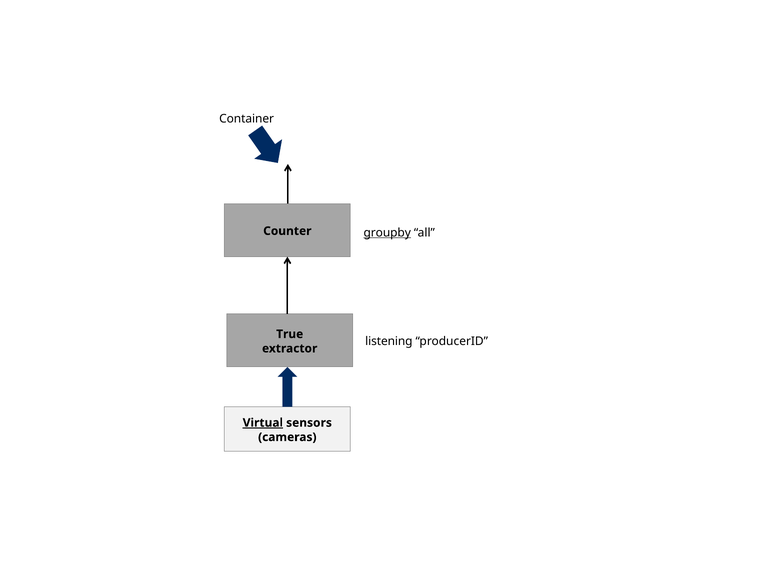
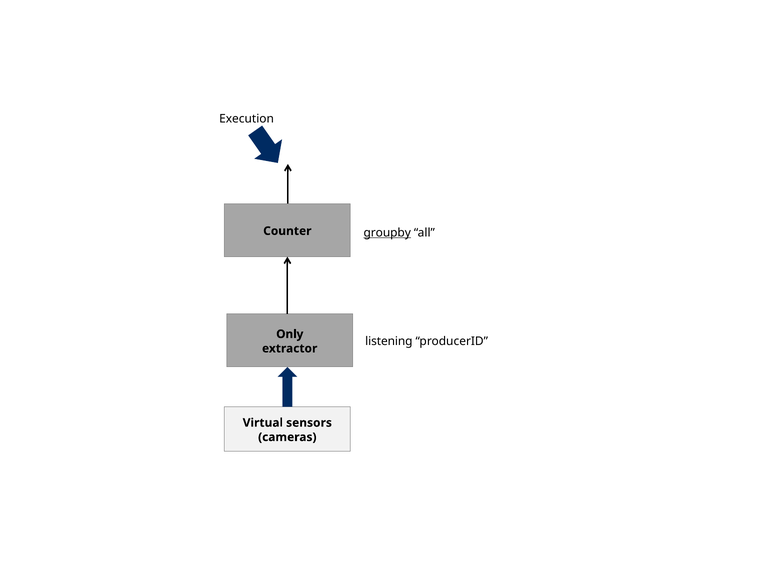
Container: Container -> Execution (247, 119)
True: True -> Only (290, 334)
Virtual underline: present -> none (263, 423)
